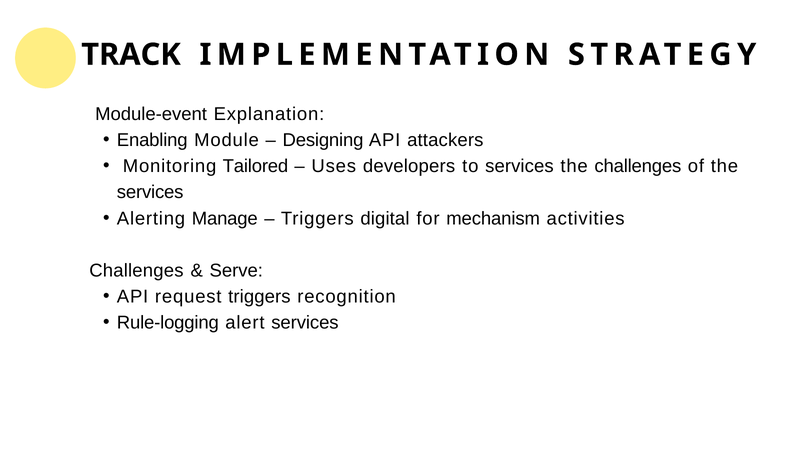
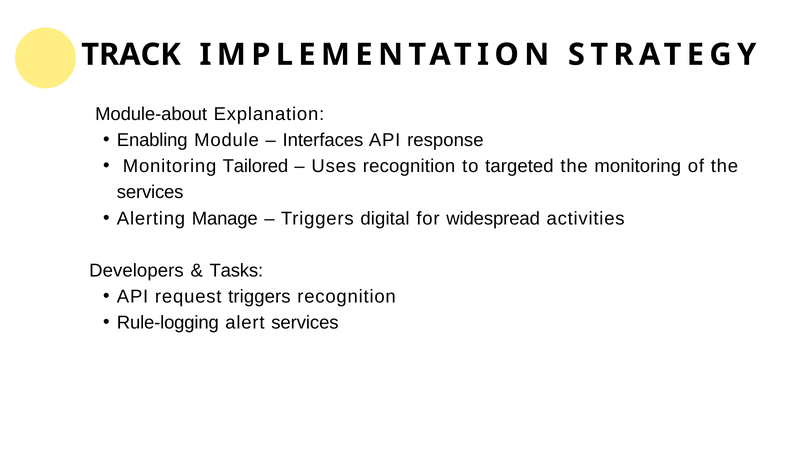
Module-event: Module-event -> Module-about (151, 114)
Designing: Designing -> Interfaces (323, 140)
attackers: attackers -> response (445, 140)
Uses developers: developers -> recognition (409, 166)
to services: services -> targeted (519, 166)
the challenges: challenges -> monitoring (638, 166)
mechanism: mechanism -> widespread (493, 218)
Challenges: Challenges -> Developers (136, 270)
Serve: Serve -> Tasks (236, 270)
